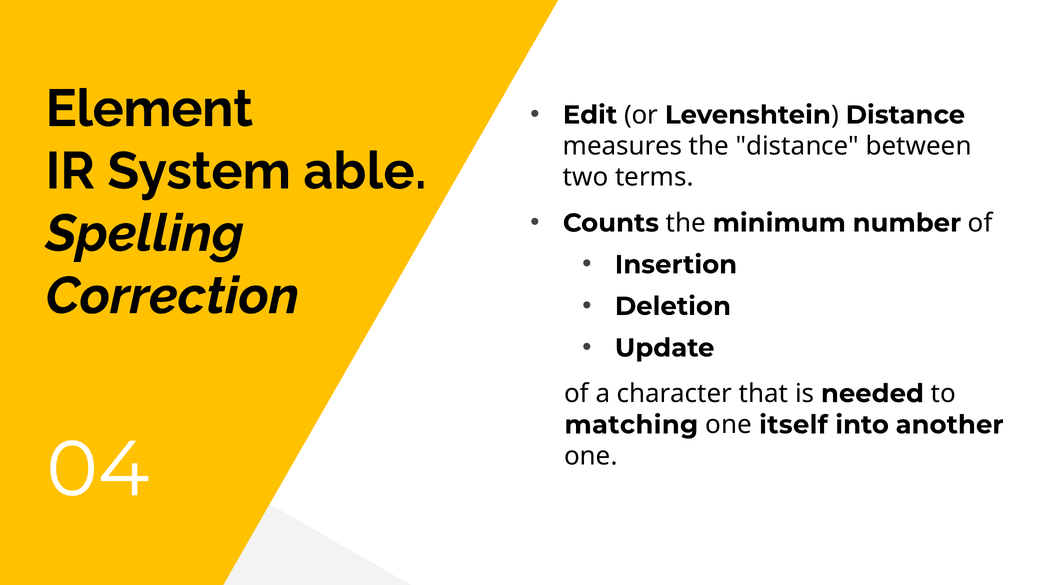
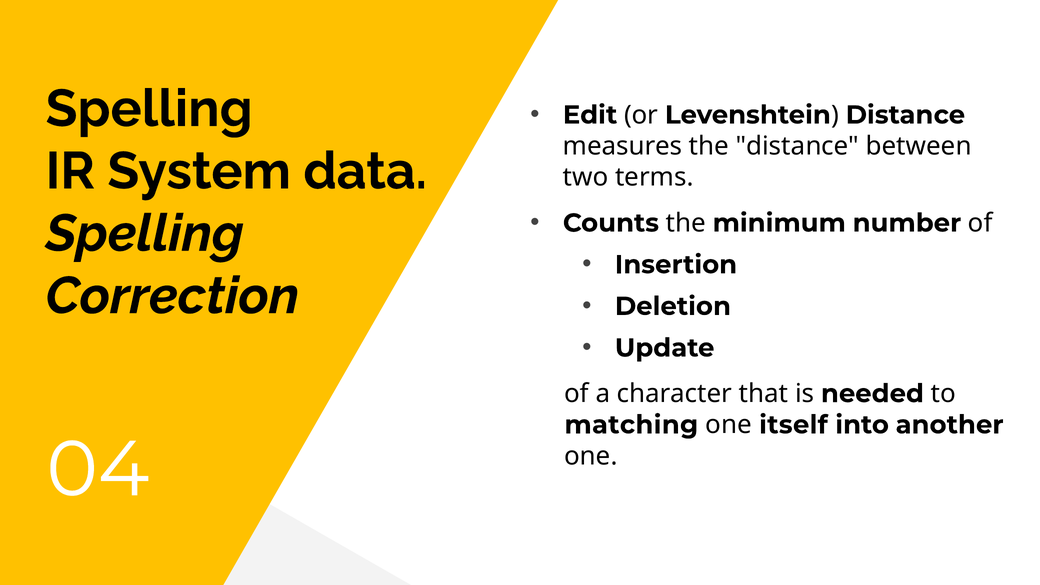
Element: Element -> Spelling (149, 109)
able: able -> data (365, 171)
